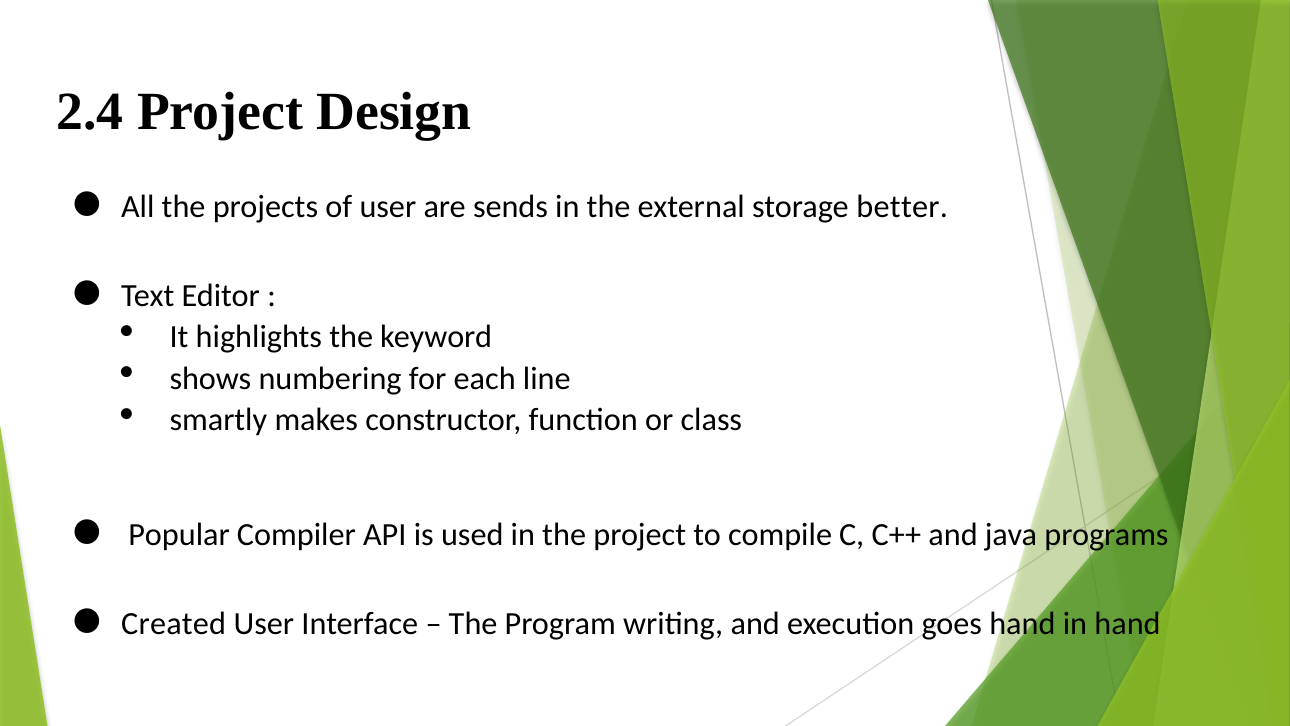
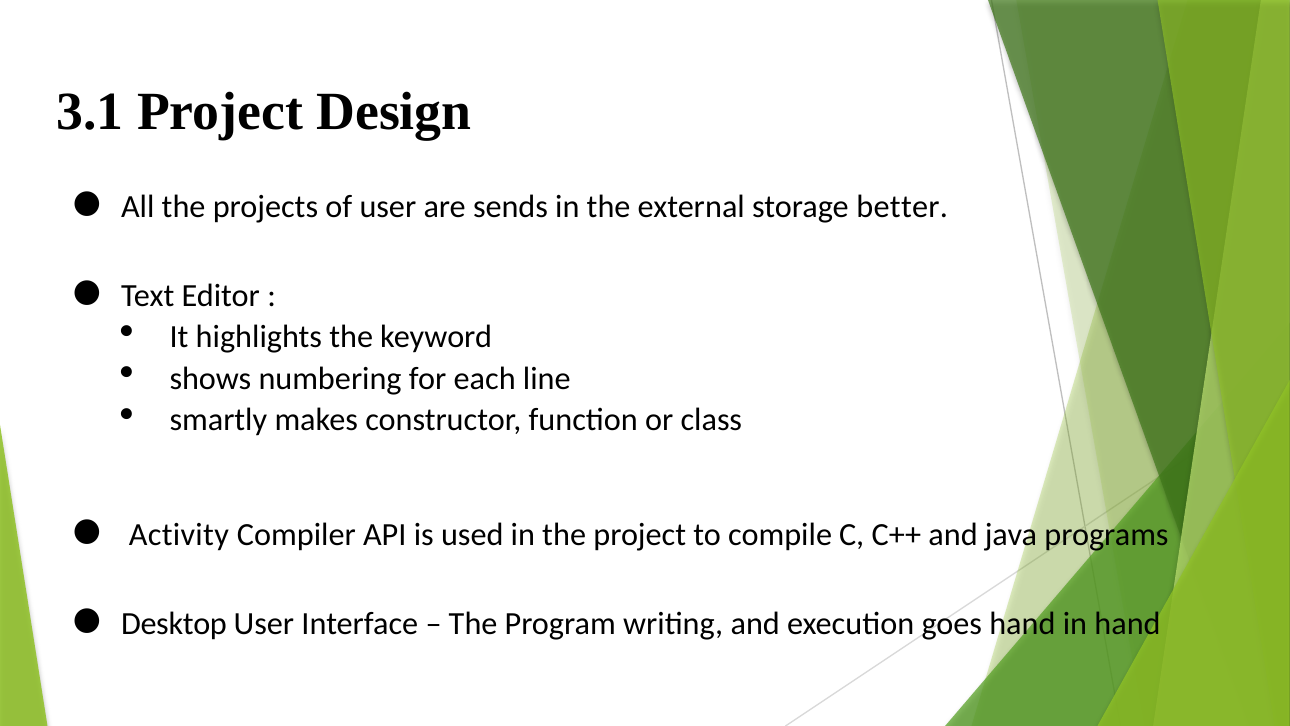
2.4: 2.4 -> 3.1 (90, 112)
Popular: Popular -> Activity (179, 534)
Created: Created -> Desktop (174, 623)
